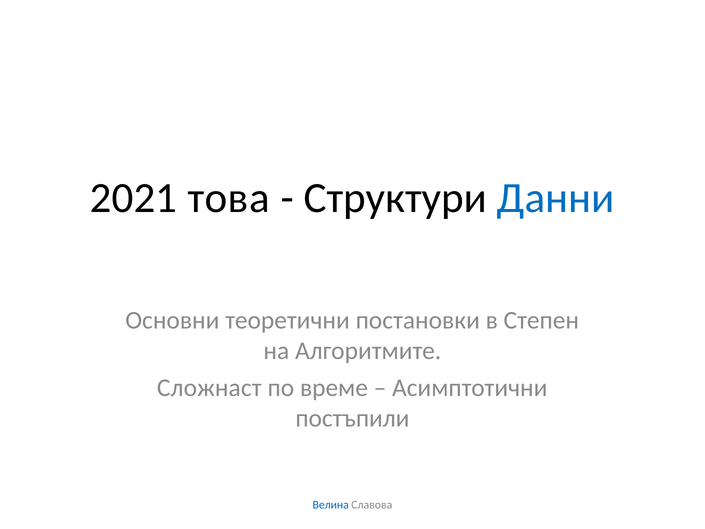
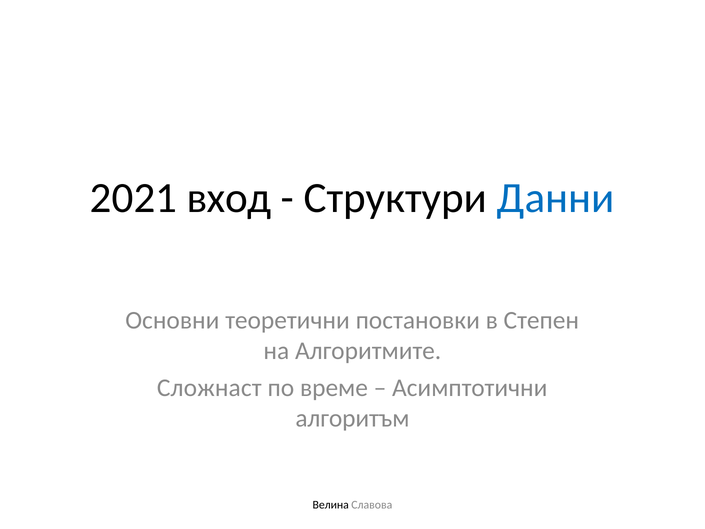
това: това -> вход (229, 198)
постъпили: постъпили -> алгоритъм (352, 418)
Велина colour: blue -> black (331, 505)
